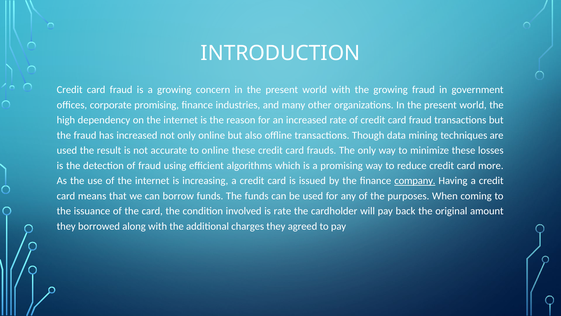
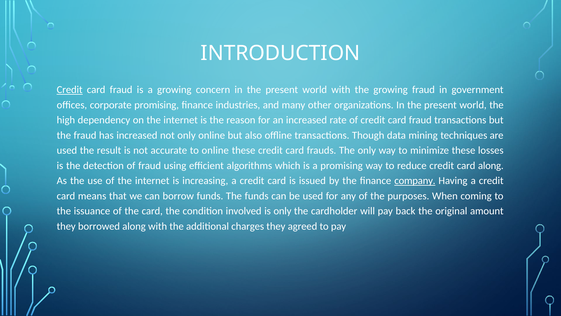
Credit underline: none -> present (70, 90)
card more: more -> along (491, 165)
is rate: rate -> only (282, 211)
